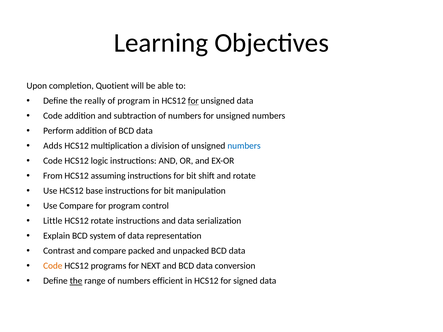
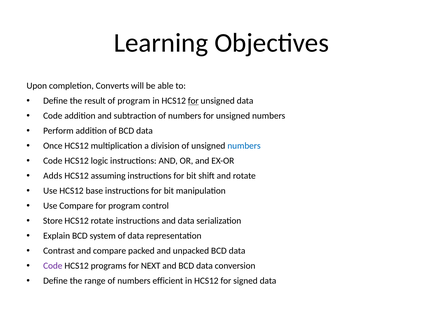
Quotient: Quotient -> Converts (112, 86)
really: really -> result (95, 101)
Adds: Adds -> Once (53, 146)
From: From -> Adds (53, 176)
Little: Little -> Store (53, 221)
Code colour: orange -> purple (53, 266)
the underline: present -> none (76, 281)
